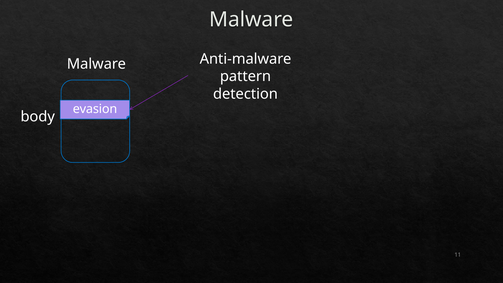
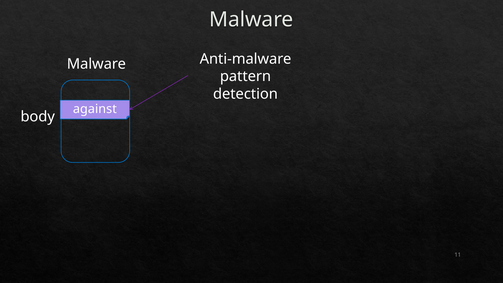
evasion: evasion -> against (95, 109)
